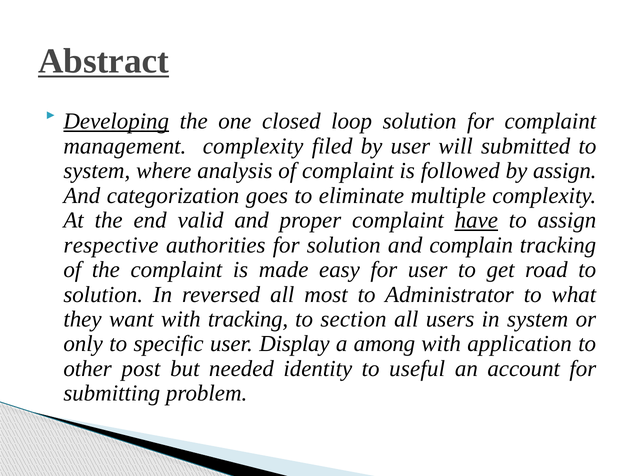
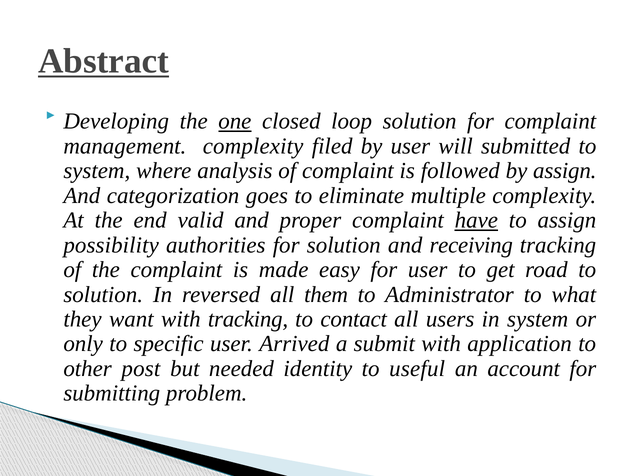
Developing underline: present -> none (116, 121)
one underline: none -> present (235, 121)
respective: respective -> possibility (111, 245)
complain: complain -> receiving (471, 245)
most: most -> them (326, 295)
section: section -> contact (354, 319)
Display: Display -> Arrived (294, 344)
among: among -> submit (384, 344)
